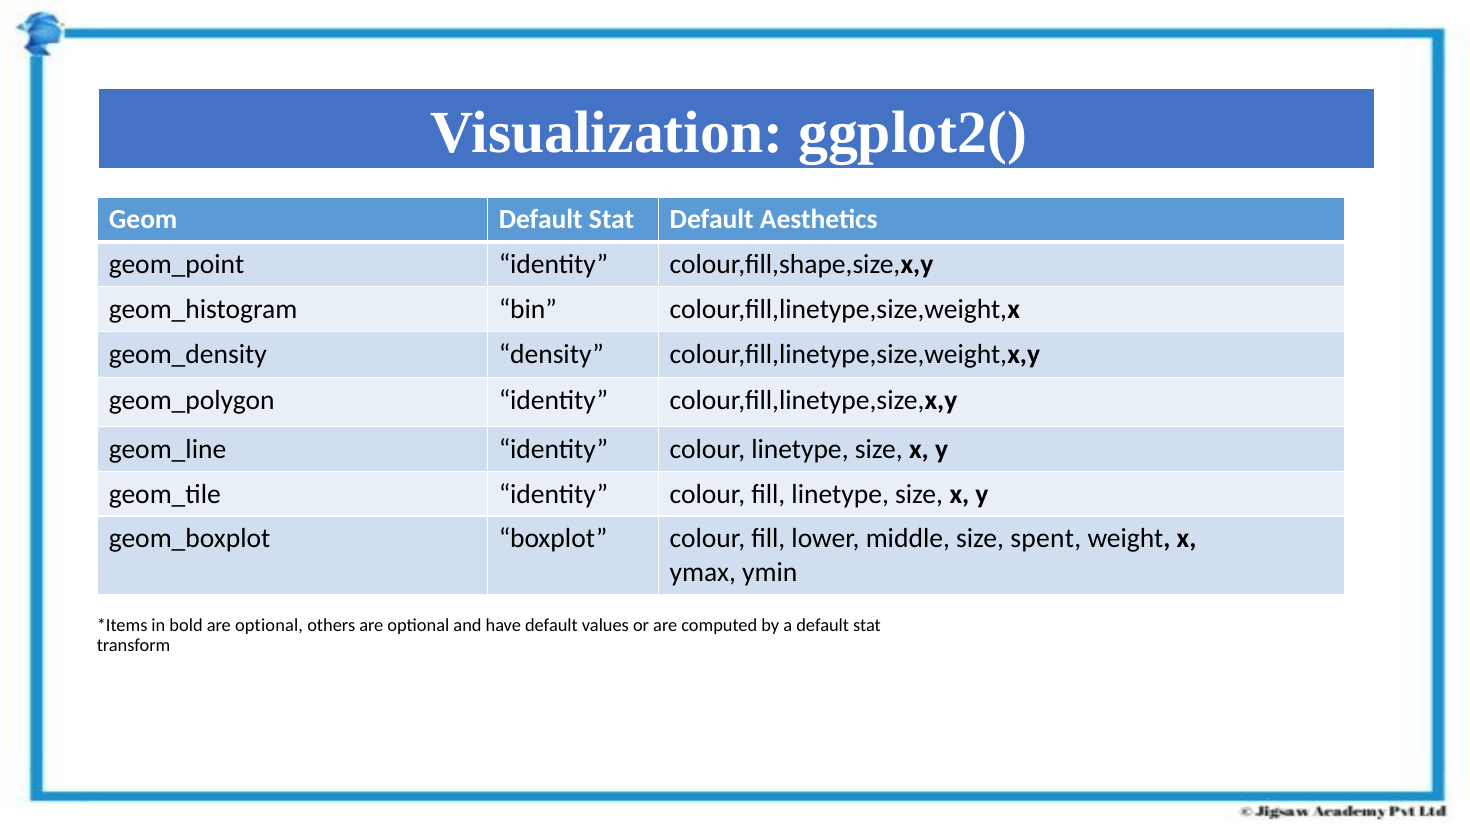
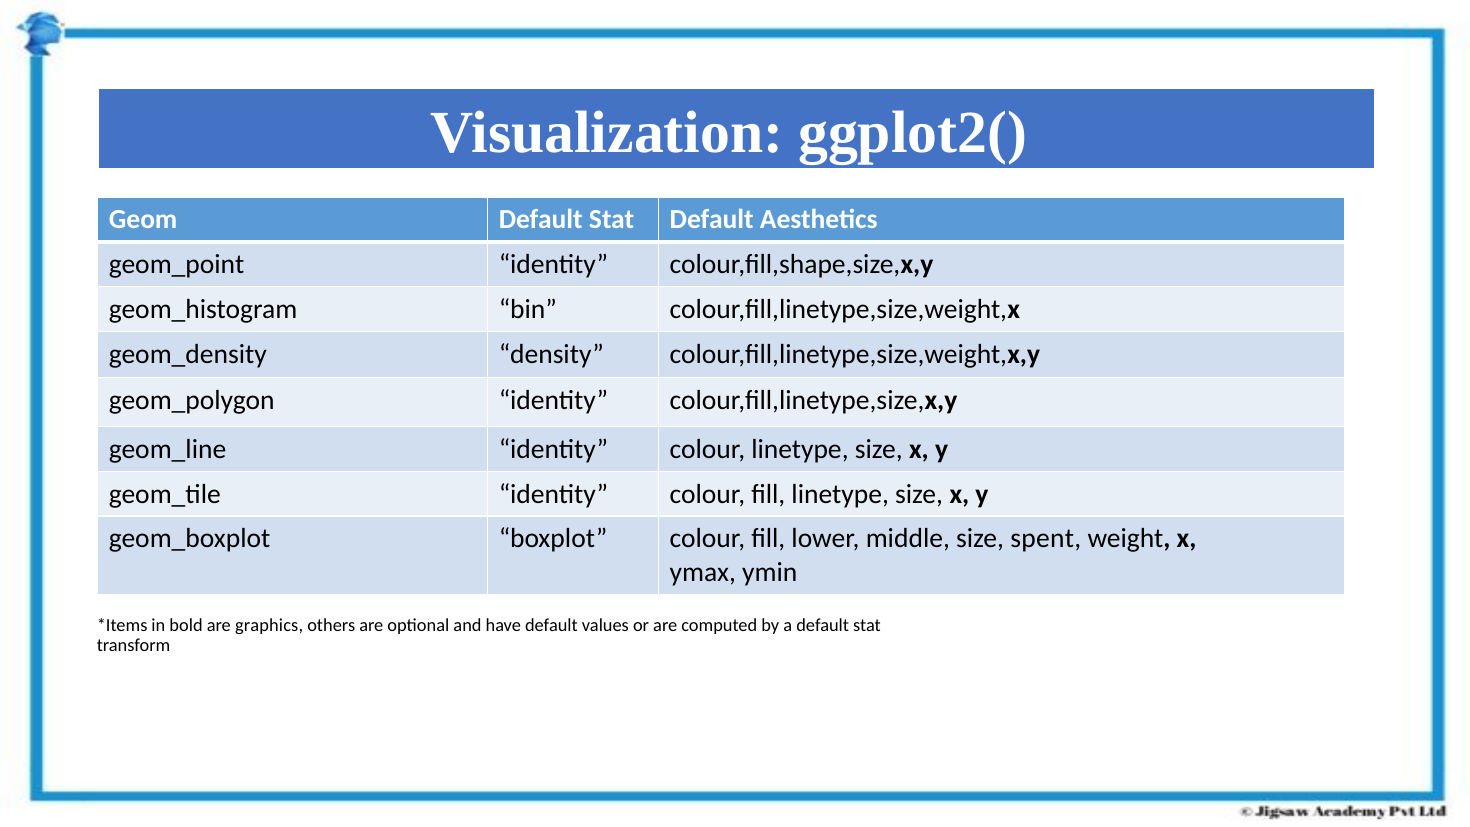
bold are optional: optional -> graphics (269, 625)
